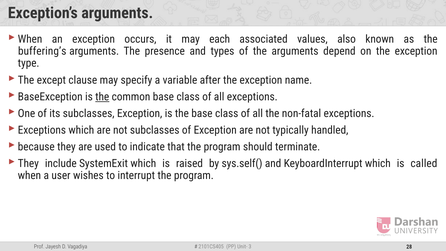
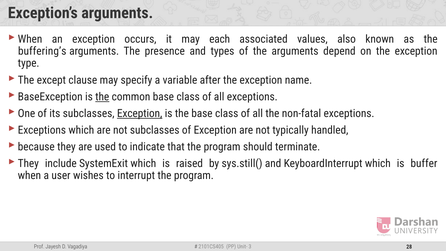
Exception underline: none -> present (140, 113)
sys.self(: sys.self( -> sys.still( (242, 163)
called: called -> buffer (424, 163)
